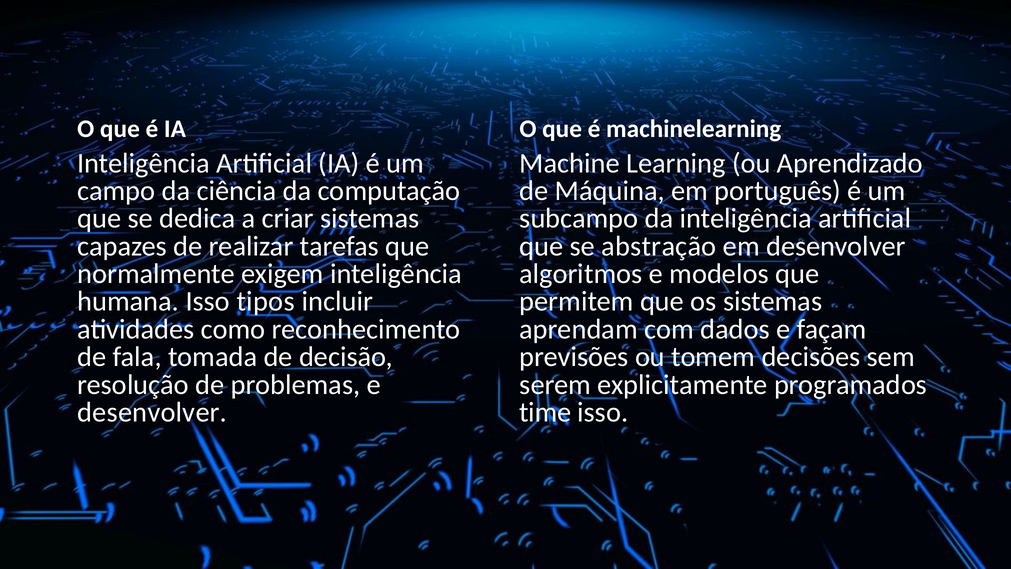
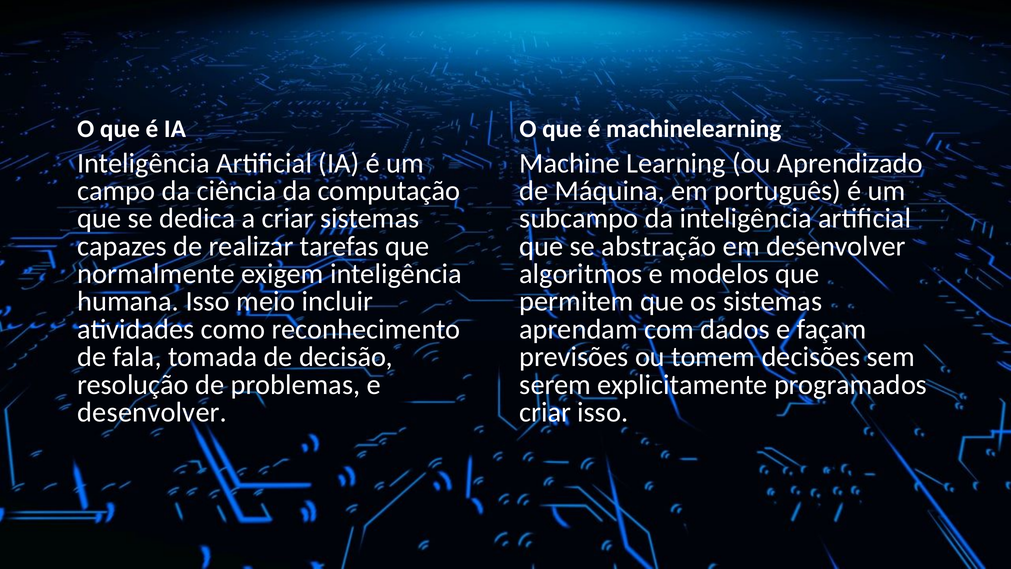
tipos: tipos -> meio (266, 301)
time: time -> criar (545, 412)
